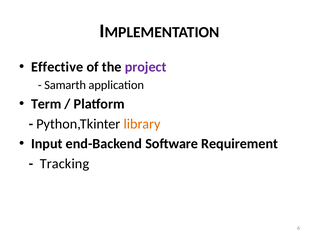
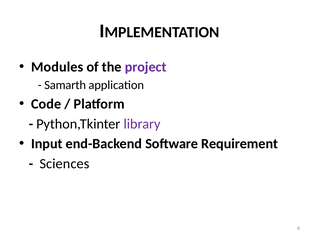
Effective: Effective -> Modules (57, 67)
Term: Term -> Code (46, 104)
library colour: orange -> purple (142, 124)
Tracking: Tracking -> Sciences (64, 164)
